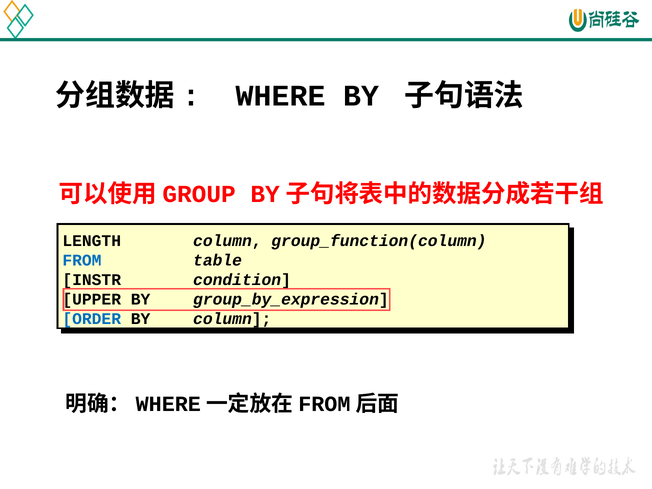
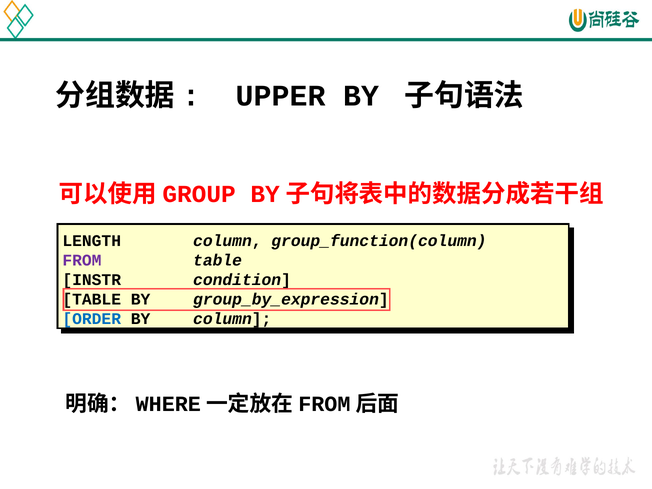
WHERE: WHERE -> UPPER (281, 96)
FROM colour: blue -> purple (82, 260)
UPPER: UPPER -> TABLE (92, 299)
